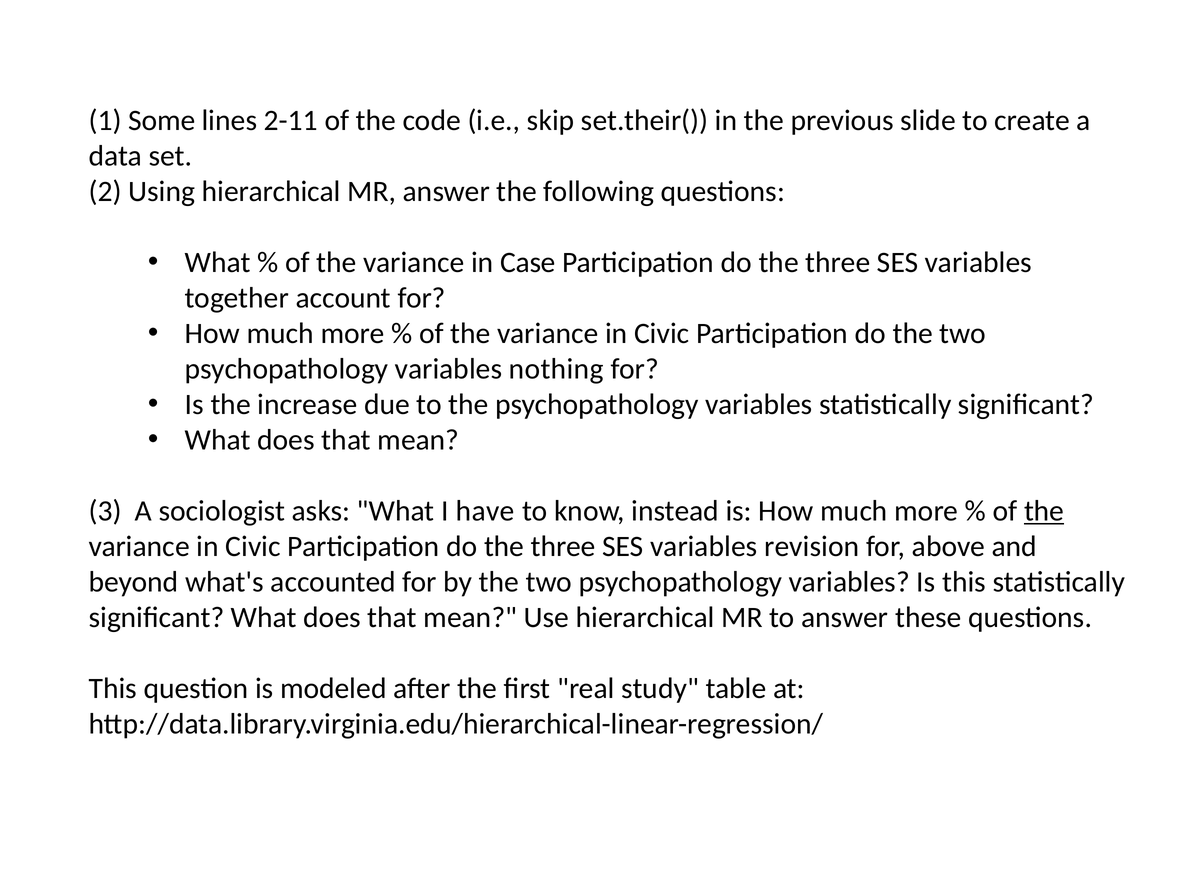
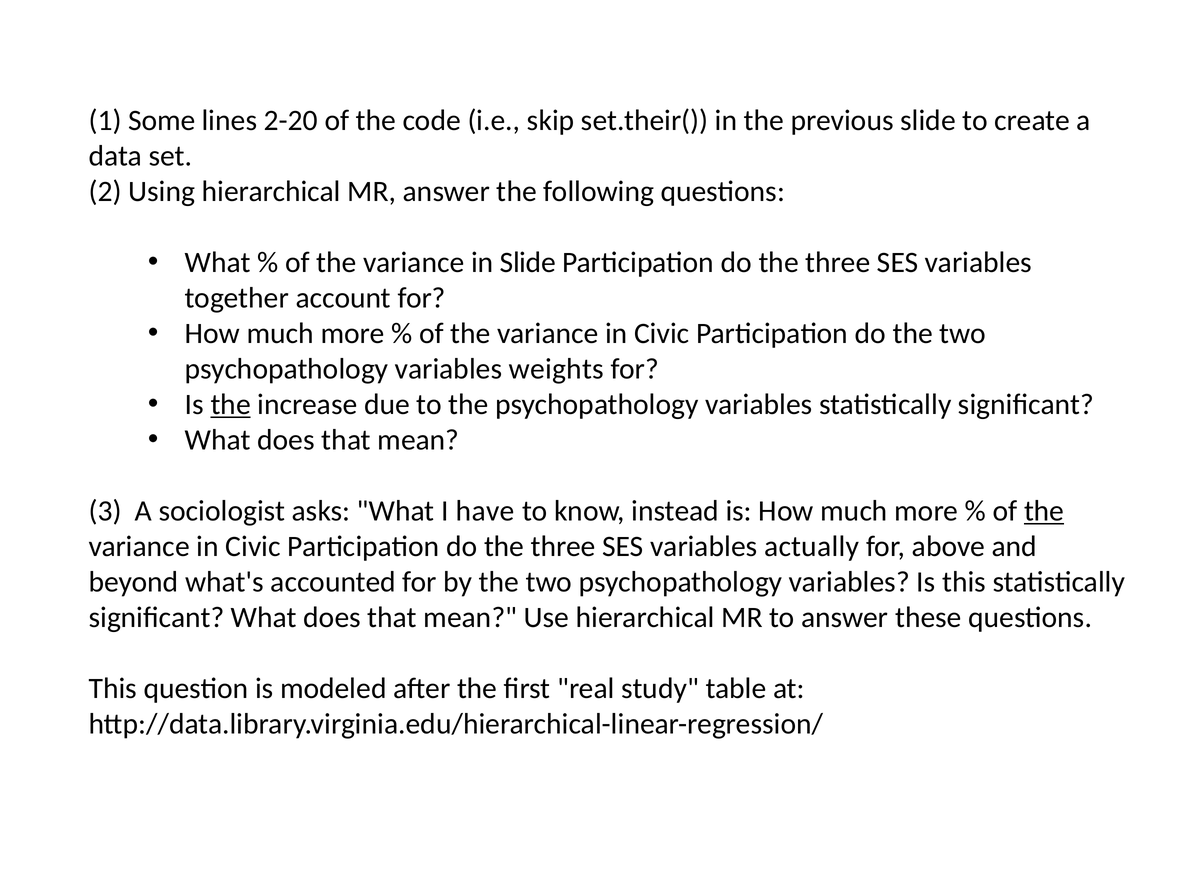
2-11: 2-11 -> 2-20 (291, 120)
in Case: Case -> Slide (528, 263)
nothing: nothing -> weights (556, 369)
the underline: none -> present (231, 405)
revision: revision -> actually (812, 547)
